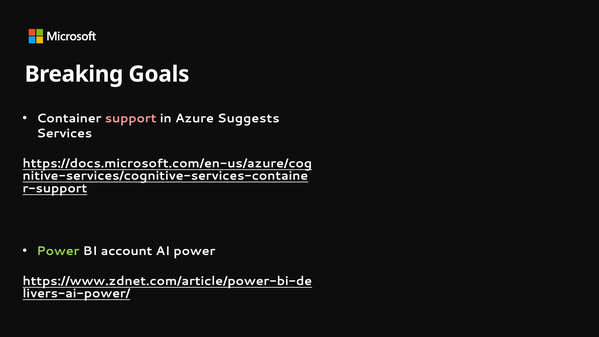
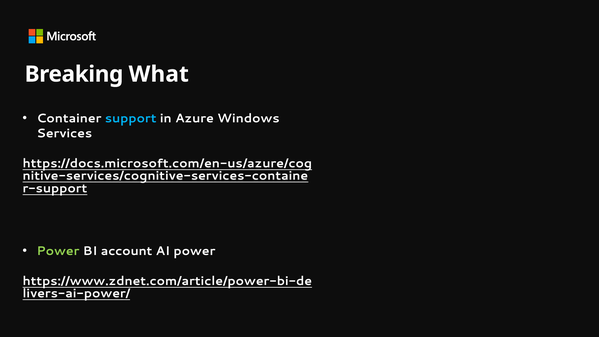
Goals: Goals -> What (159, 74)
support colour: pink -> light blue (131, 118)
Suggests: Suggests -> Windows (248, 118)
